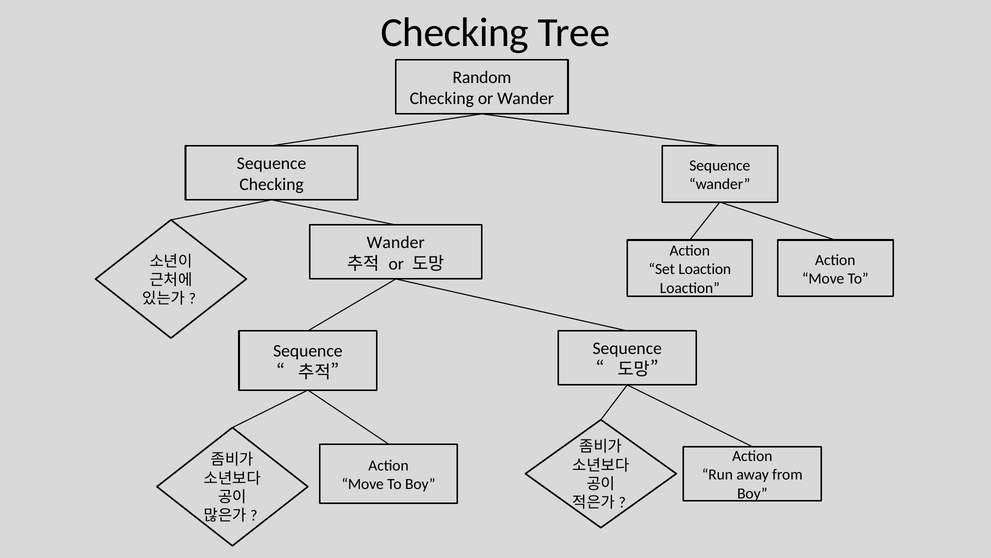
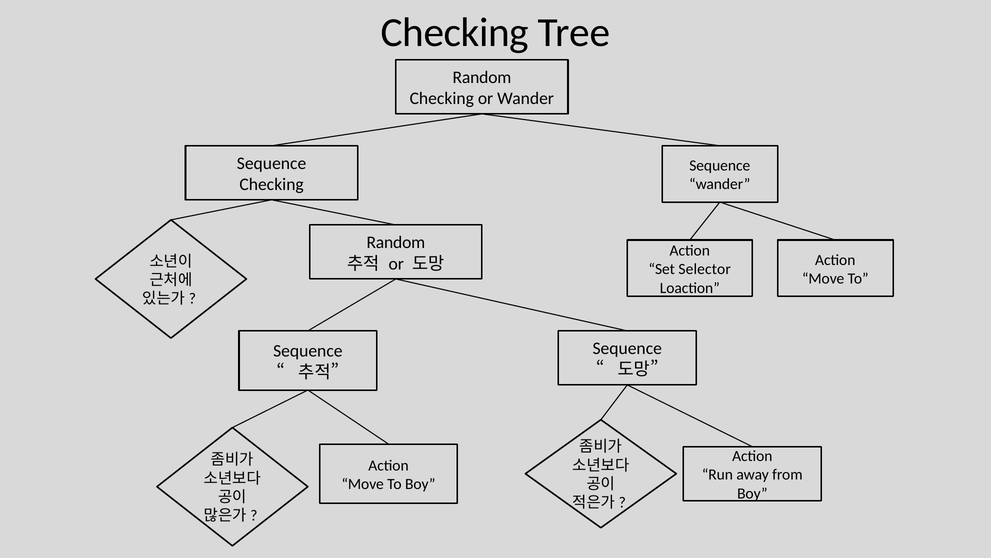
Wander: Wander -> Random (396, 242)
Set Loaction: Loaction -> Selector (705, 269)
